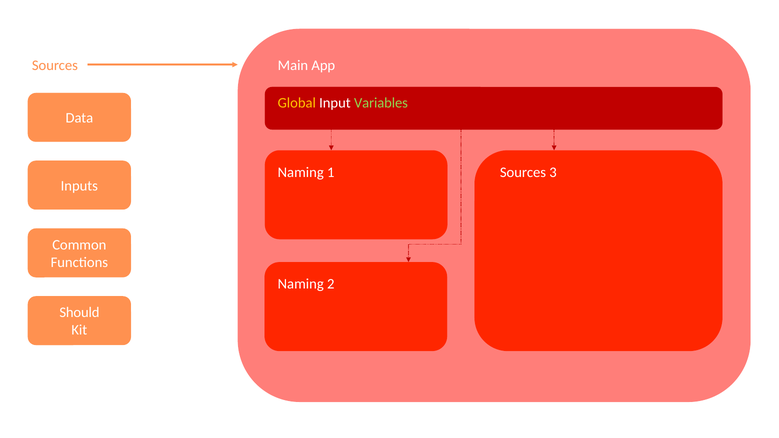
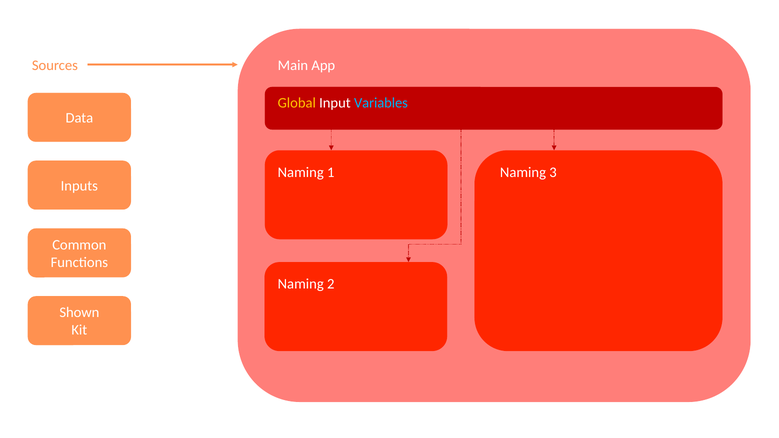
Variables colour: light green -> light blue (381, 103)
Sources: Sources -> Naming (523, 172)
Should: Should -> Shown (79, 313)
